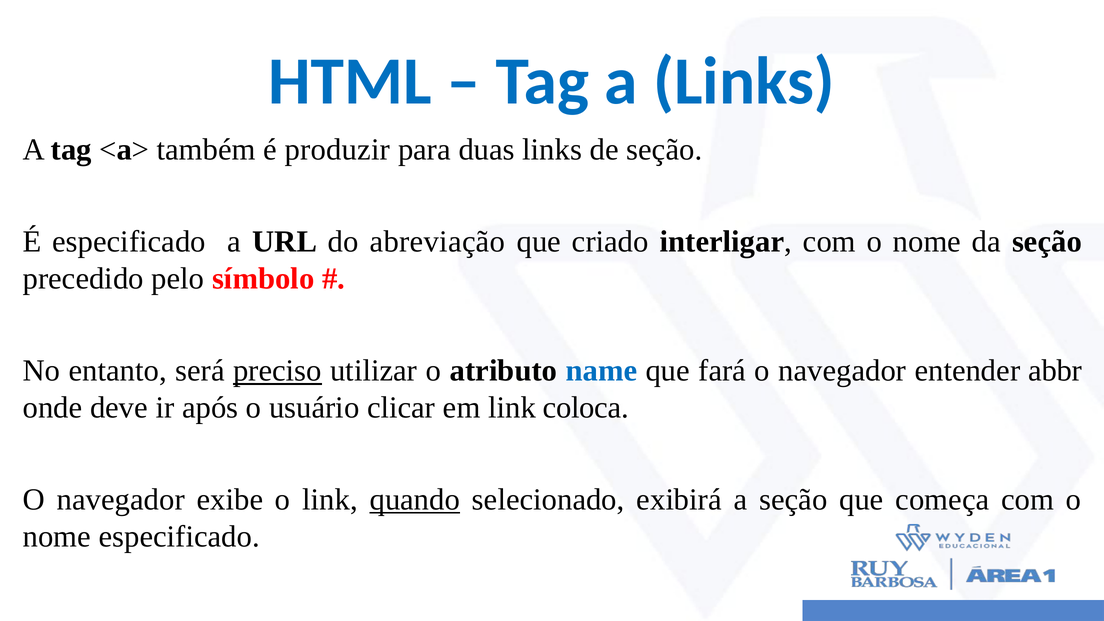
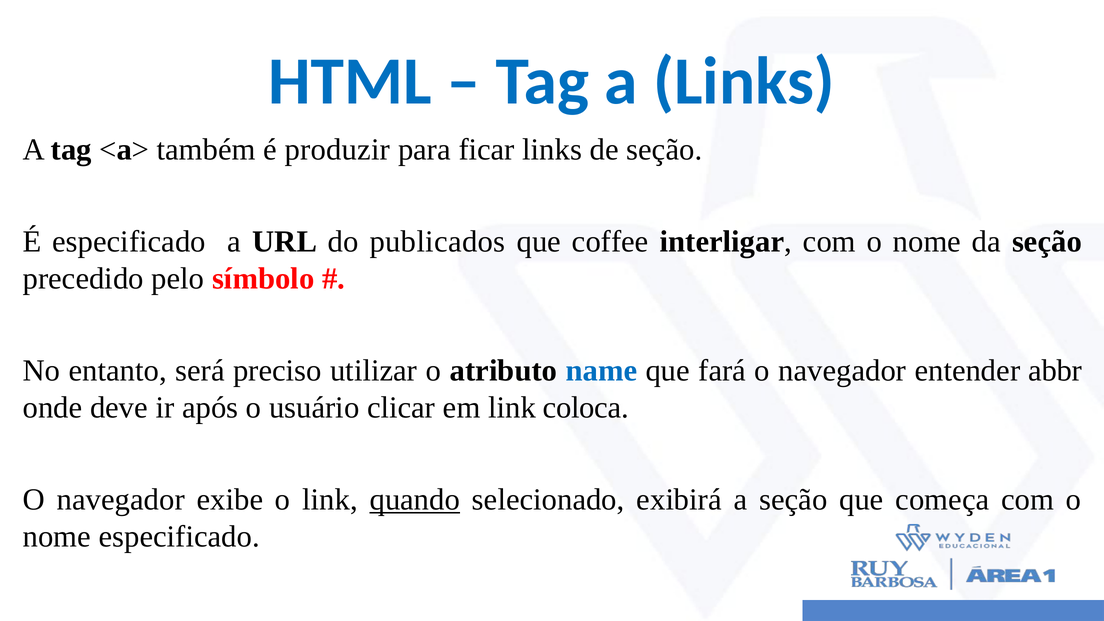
duas: duas -> ficar (487, 150)
abreviação: abreviação -> publicados (437, 242)
criado: criado -> coffee (610, 242)
preciso underline: present -> none (277, 371)
